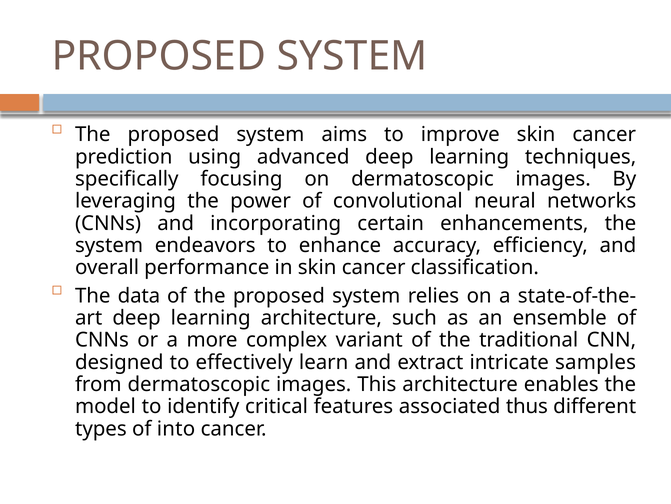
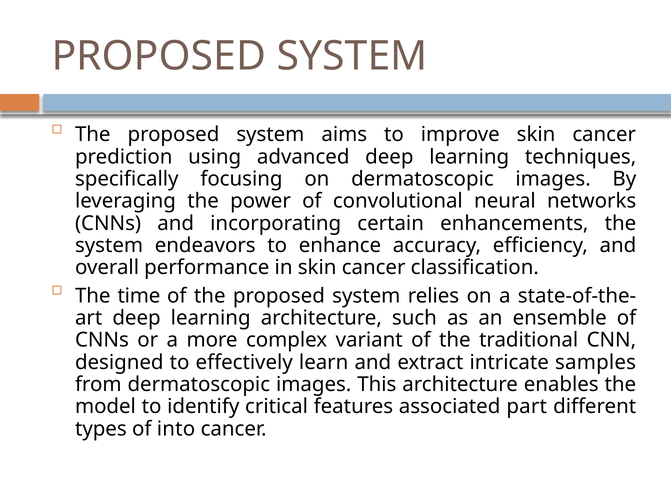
data: data -> time (139, 295)
thus: thus -> part (527, 406)
